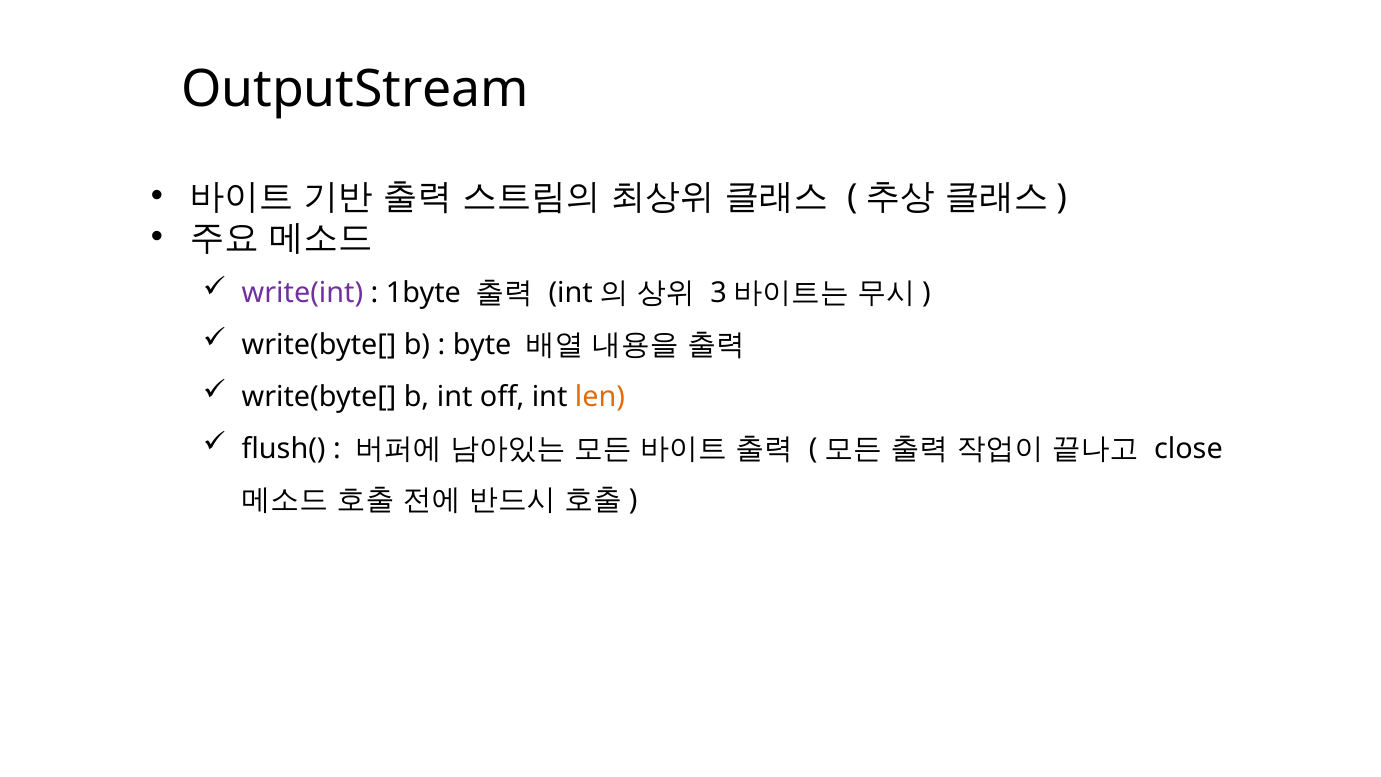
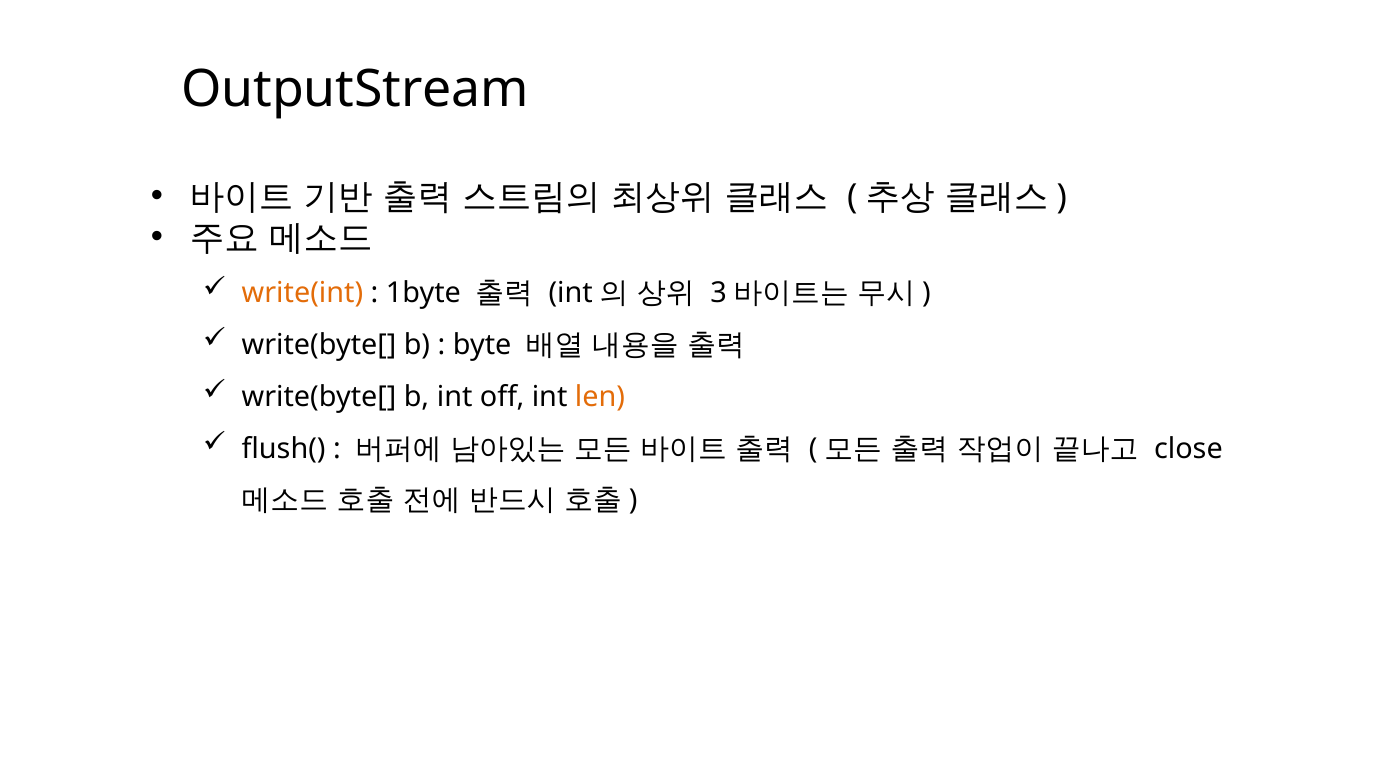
write(int colour: purple -> orange (302, 293)
